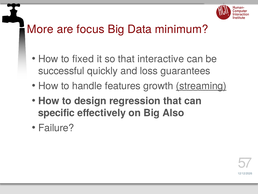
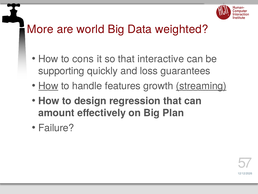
focus: focus -> world (90, 29)
minimum: minimum -> weighted (182, 29)
fixed: fixed -> cons (83, 59)
successful: successful -> supporting (61, 71)
How underline: none -> present (48, 86)
specific: specific -> amount (56, 113)
Also: Also -> Plan (173, 113)
